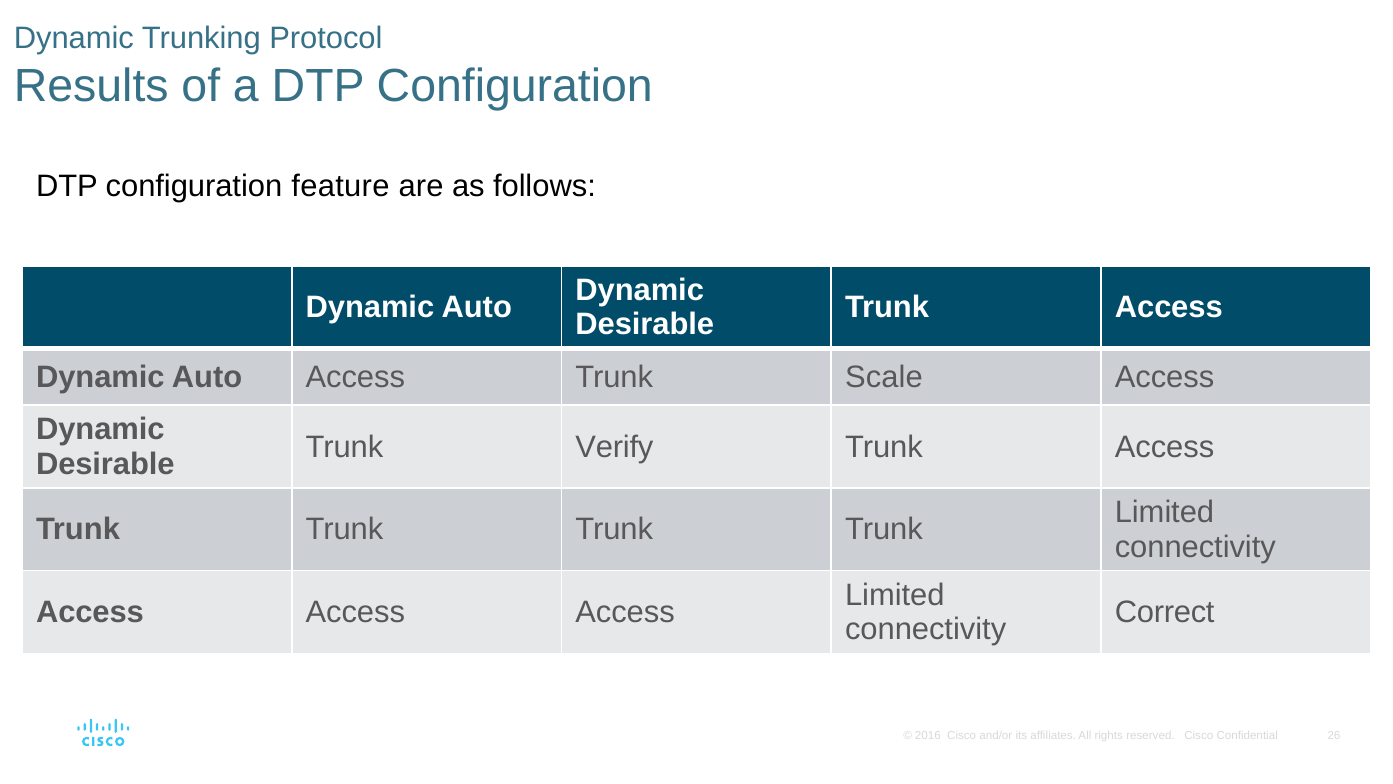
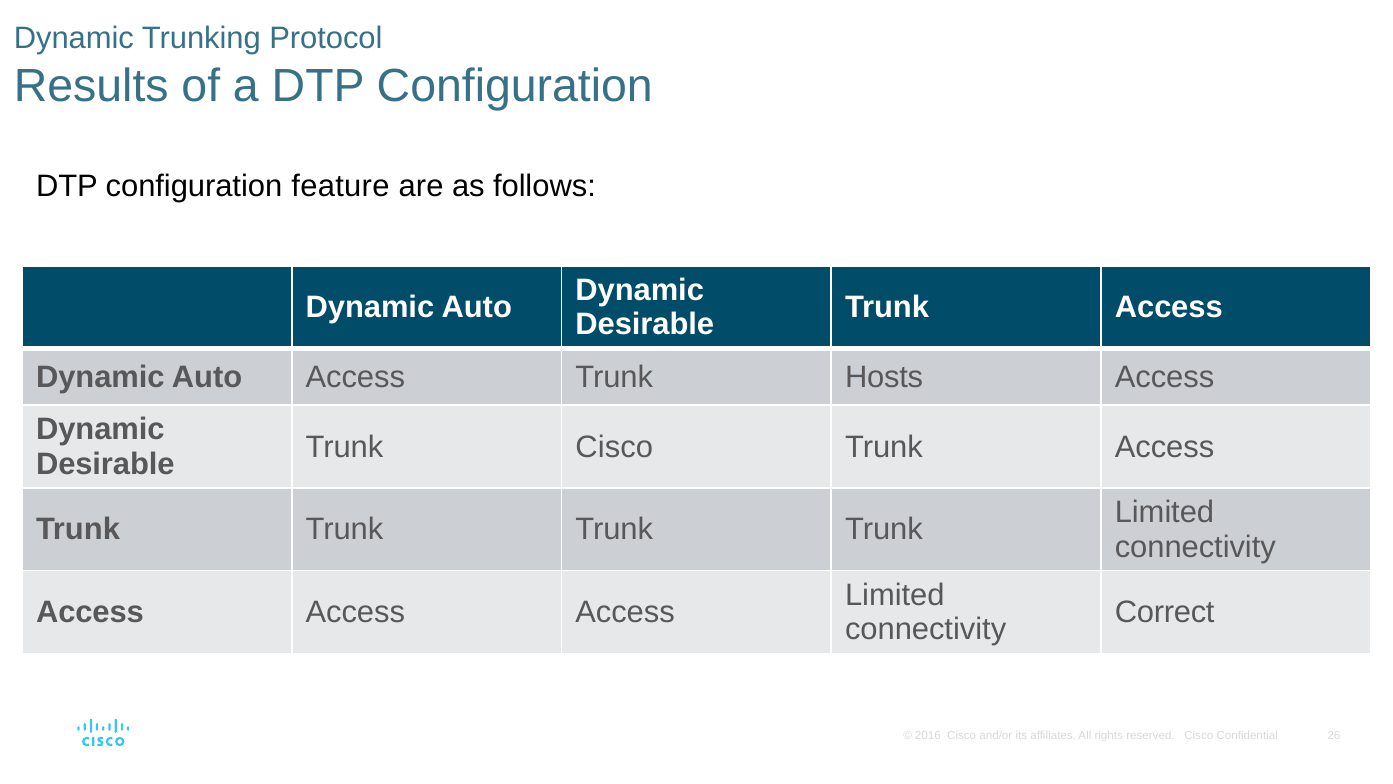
Scale: Scale -> Hosts (884, 377)
Trunk Verify: Verify -> Cisco (614, 447)
